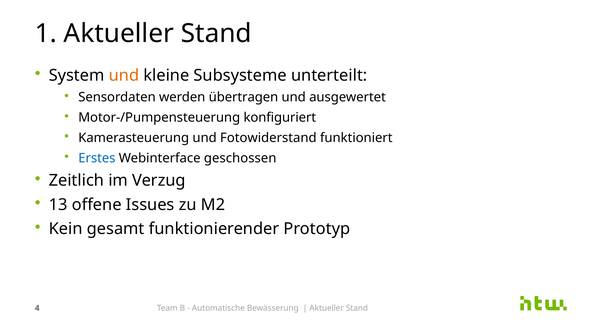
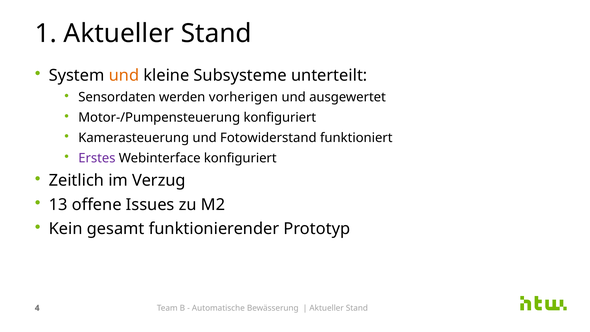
übertragen: übertragen -> vorherigen (243, 97)
Erstes colour: blue -> purple (97, 158)
Webinterface geschossen: geschossen -> konfiguriert (240, 158)
